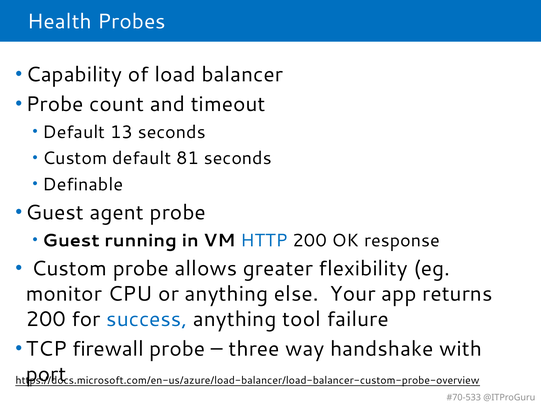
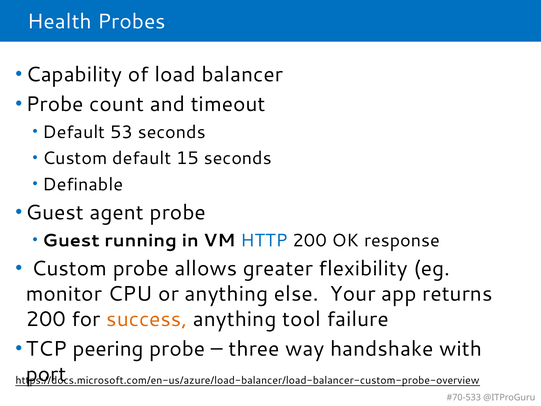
13: 13 -> 53 (122, 132)
81: 81 -> 15 (188, 158)
success colour: blue -> orange (147, 319)
firewall: firewall -> peering (108, 349)
